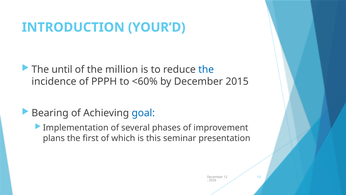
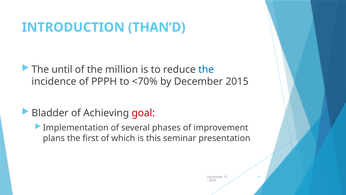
YOUR’D: YOUR’D -> THAN’D (157, 27)
<60%: <60% -> <70% (145, 81)
Bearing: Bearing -> Bladder (50, 113)
goal colour: blue -> red (143, 113)
